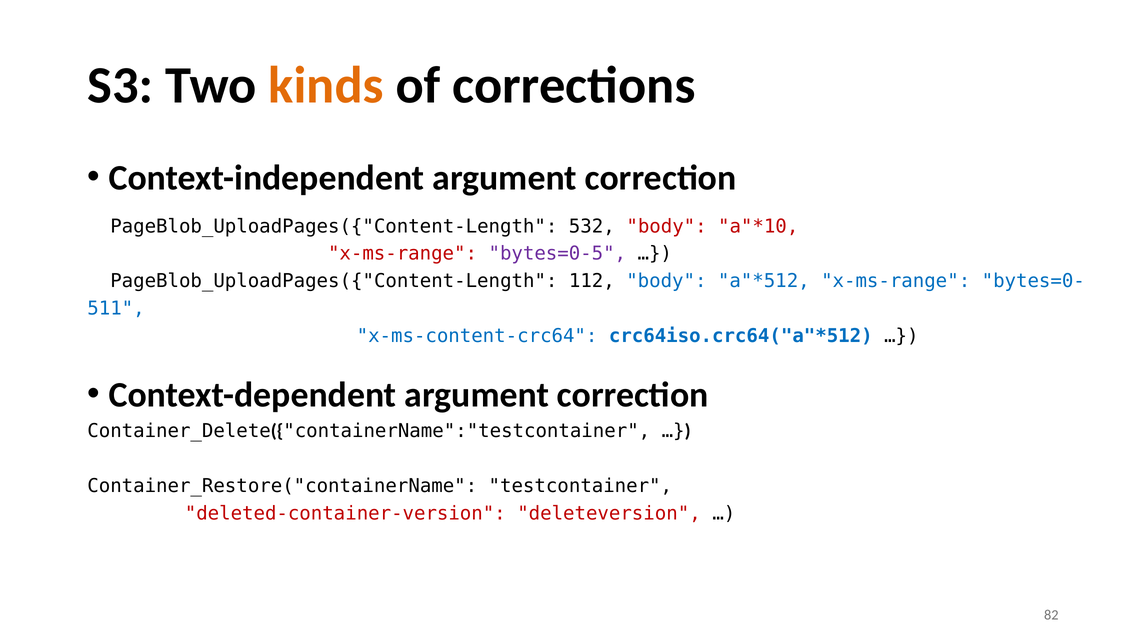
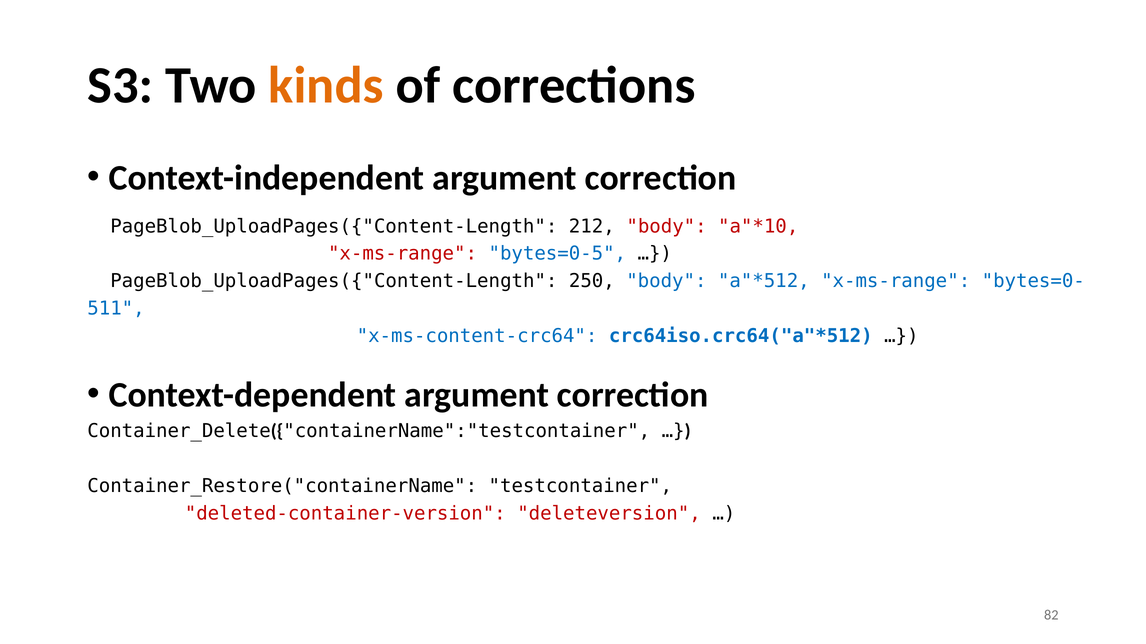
532: 532 -> 212 (592, 226)
bytes=0-5 colour: purple -> blue (557, 254)
112: 112 -> 250 (592, 281)
